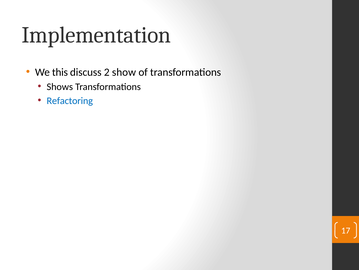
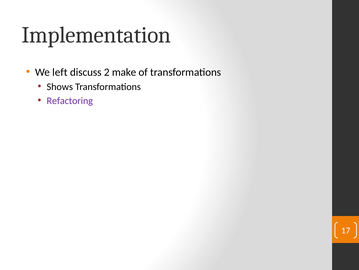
this: this -> left (60, 72)
show: show -> make (124, 72)
Refactoring colour: blue -> purple (70, 100)
